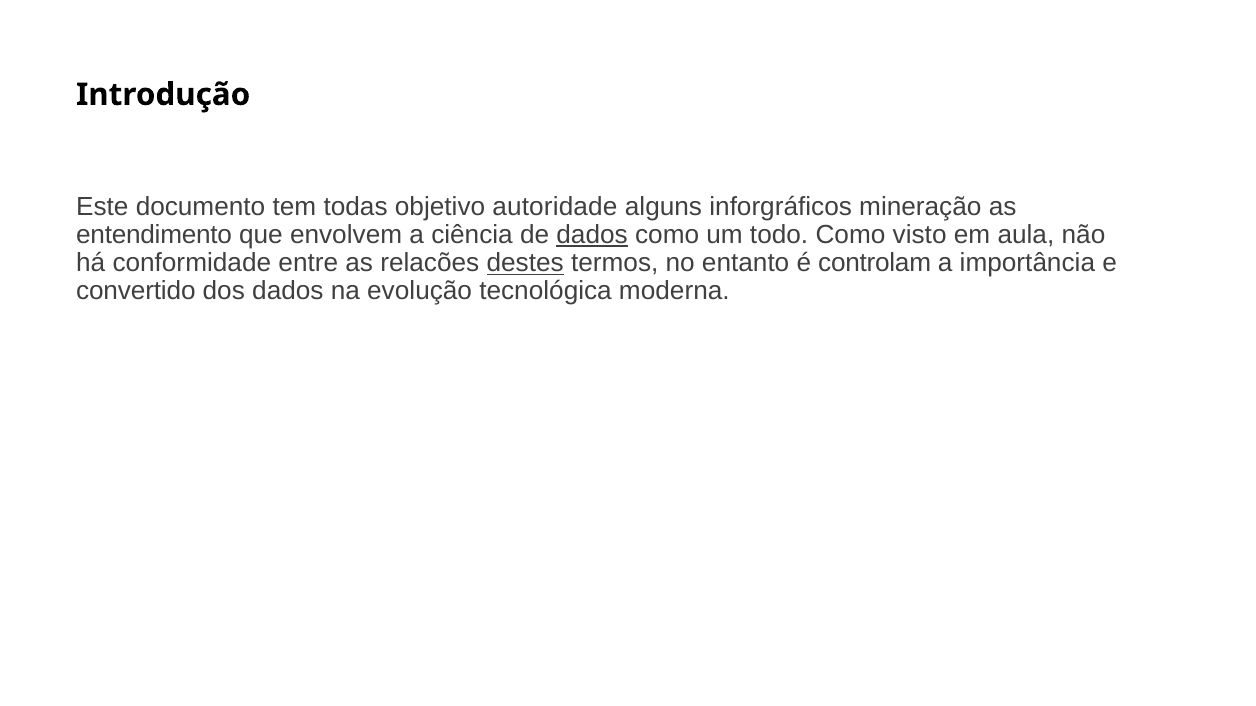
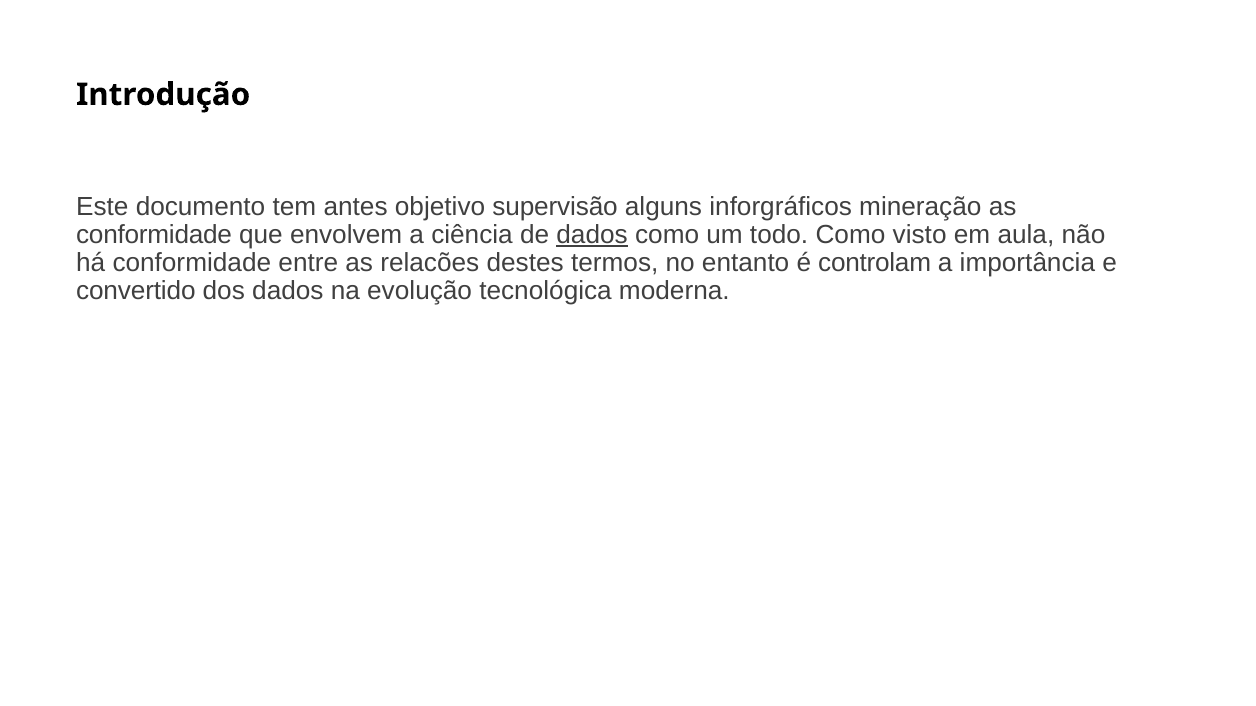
todas: todas -> antes (356, 207)
autoridade: autoridade -> supervisão (555, 207)
entendimento: entendimento -> conformidade (154, 235)
destes underline: present -> none (525, 263)
